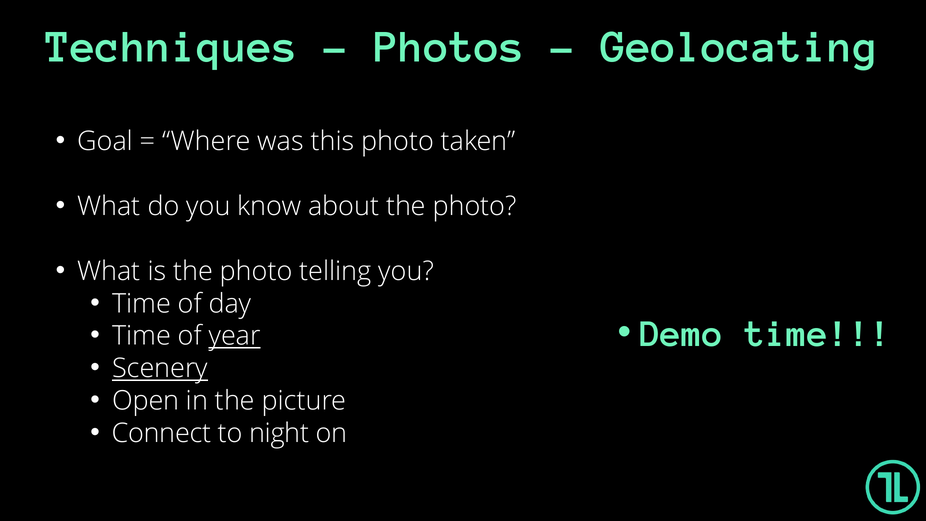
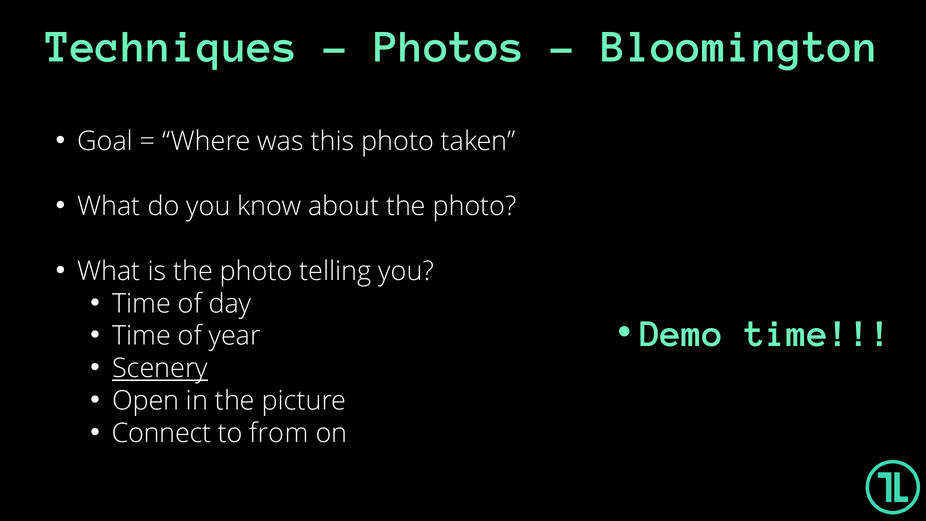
Geolocating: Geolocating -> Bloomington (740, 46)
year underline: present -> none (235, 336)
night: night -> from (279, 433)
